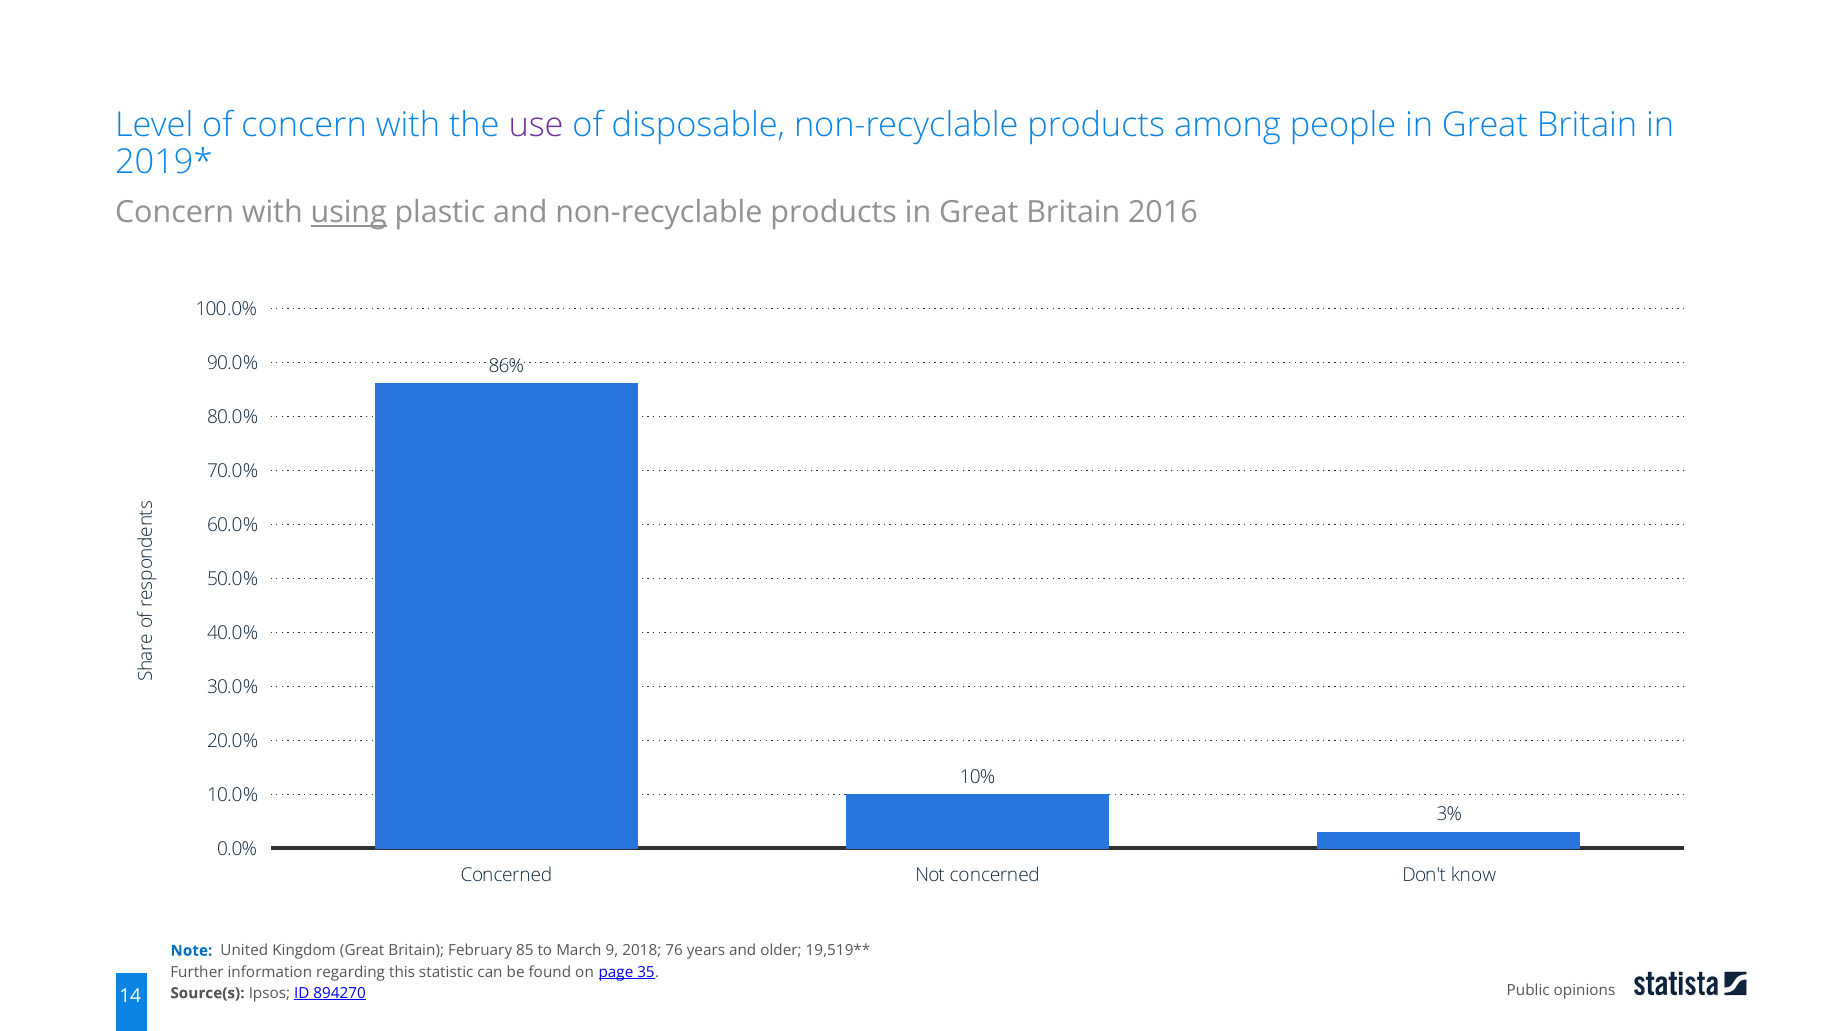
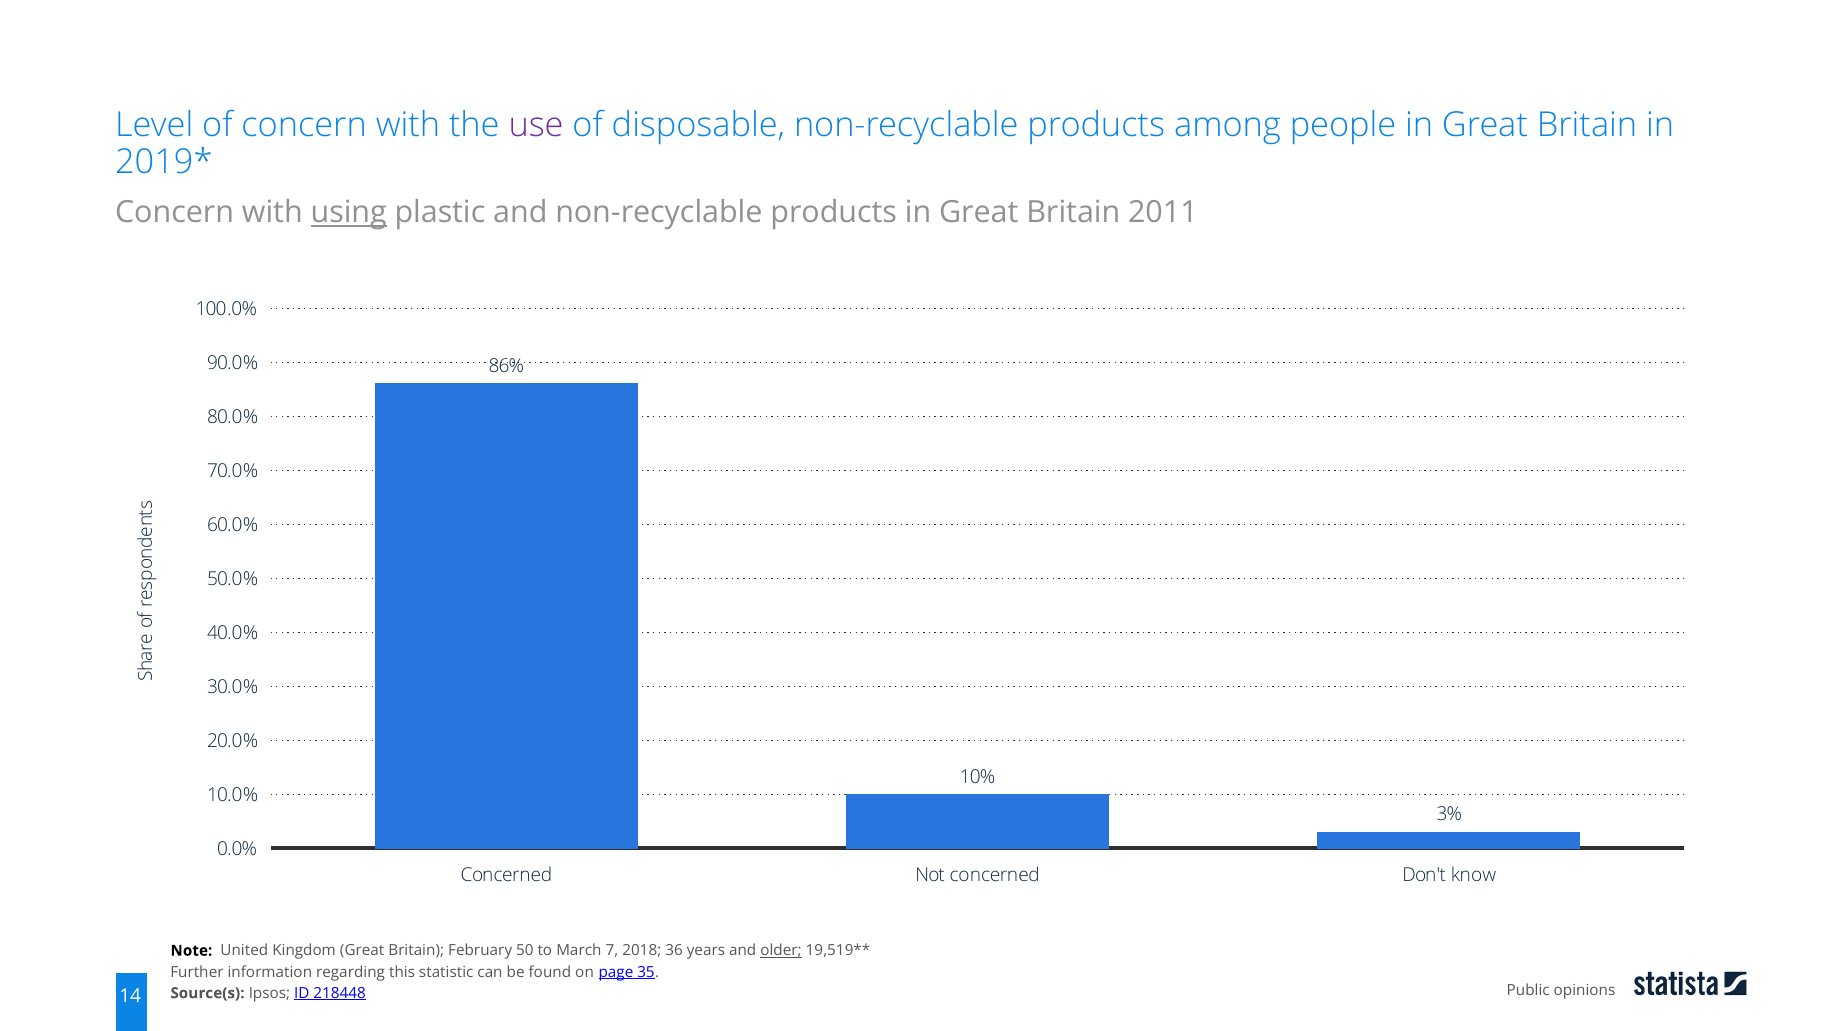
2016: 2016 -> 2011 (1163, 212)
Note colour: blue -> black (191, 951)
85: 85 -> 50 (525, 951)
9: 9 -> 7 (612, 951)
76: 76 -> 36 (674, 951)
older underline: none -> present (781, 951)
894270: 894270 -> 218448 (340, 993)
